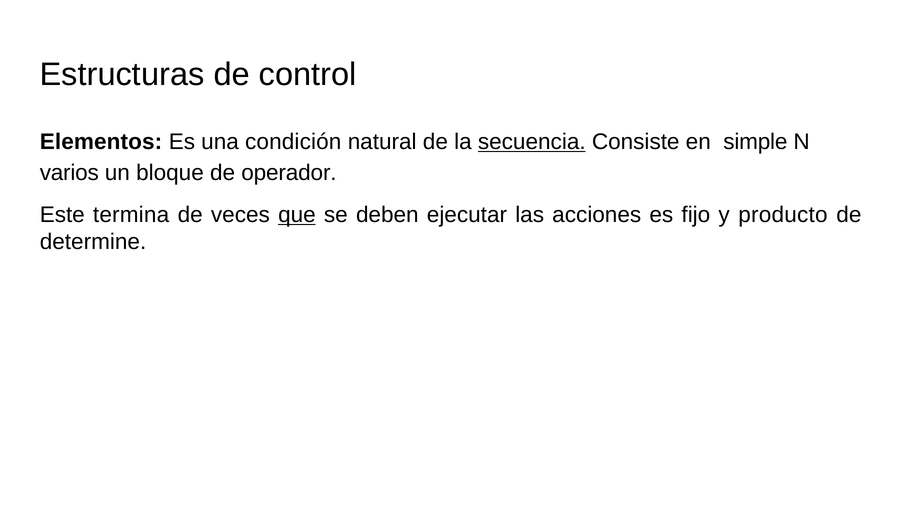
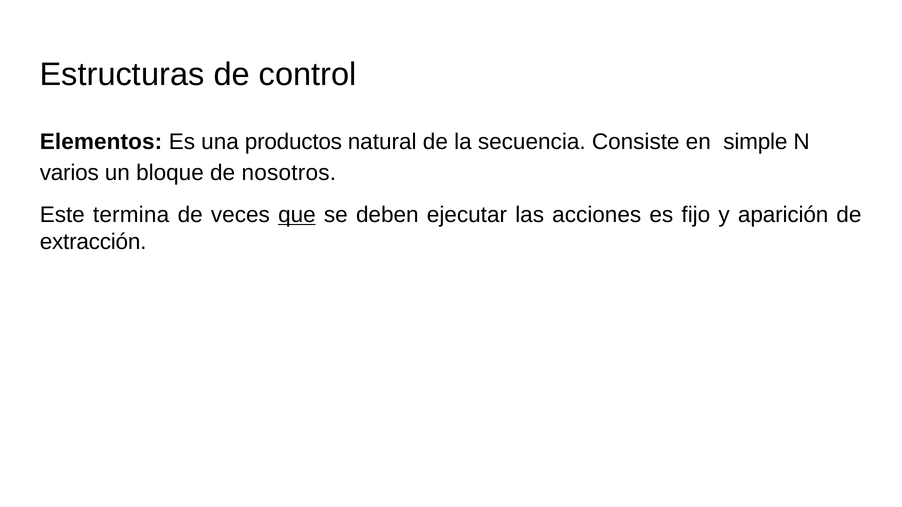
condición: condición -> productos (293, 142)
secuencia underline: present -> none (532, 142)
operador: operador -> nosotros (289, 173)
producto: producto -> aparición (783, 215)
determine: determine -> extracción (93, 242)
